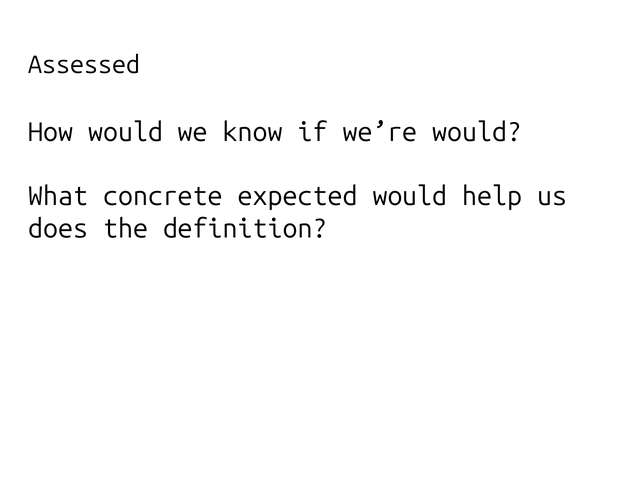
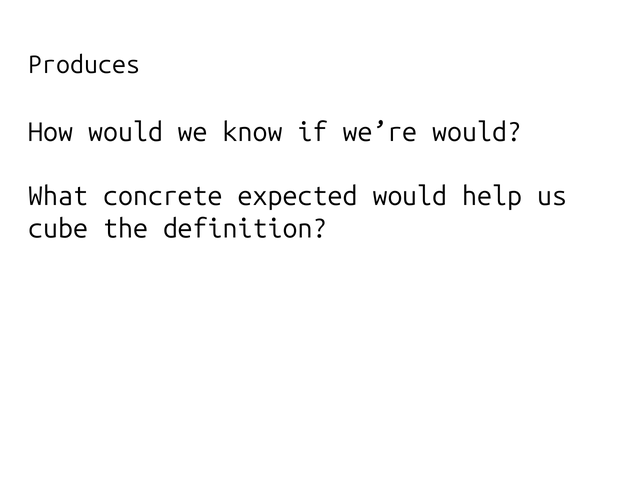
Assessed: Assessed -> Produces (84, 65)
does: does -> cube (58, 229)
